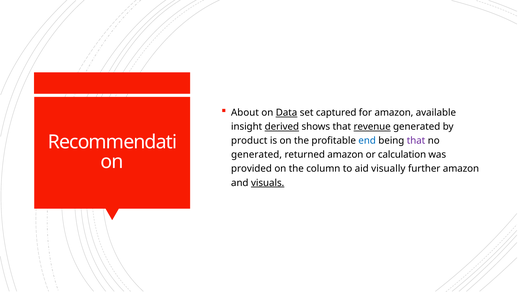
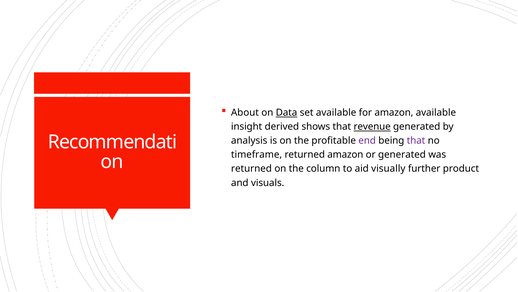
set captured: captured -> available (336, 113)
derived underline: present -> none (282, 126)
product: product -> analysis (249, 140)
end colour: blue -> purple (367, 140)
generated: generated -> timeframe (257, 154)
or calculation: calculation -> generated (402, 154)
provided: provided -> returned (251, 168)
further amazon: amazon -> product (461, 168)
visuals underline: present -> none (268, 182)
